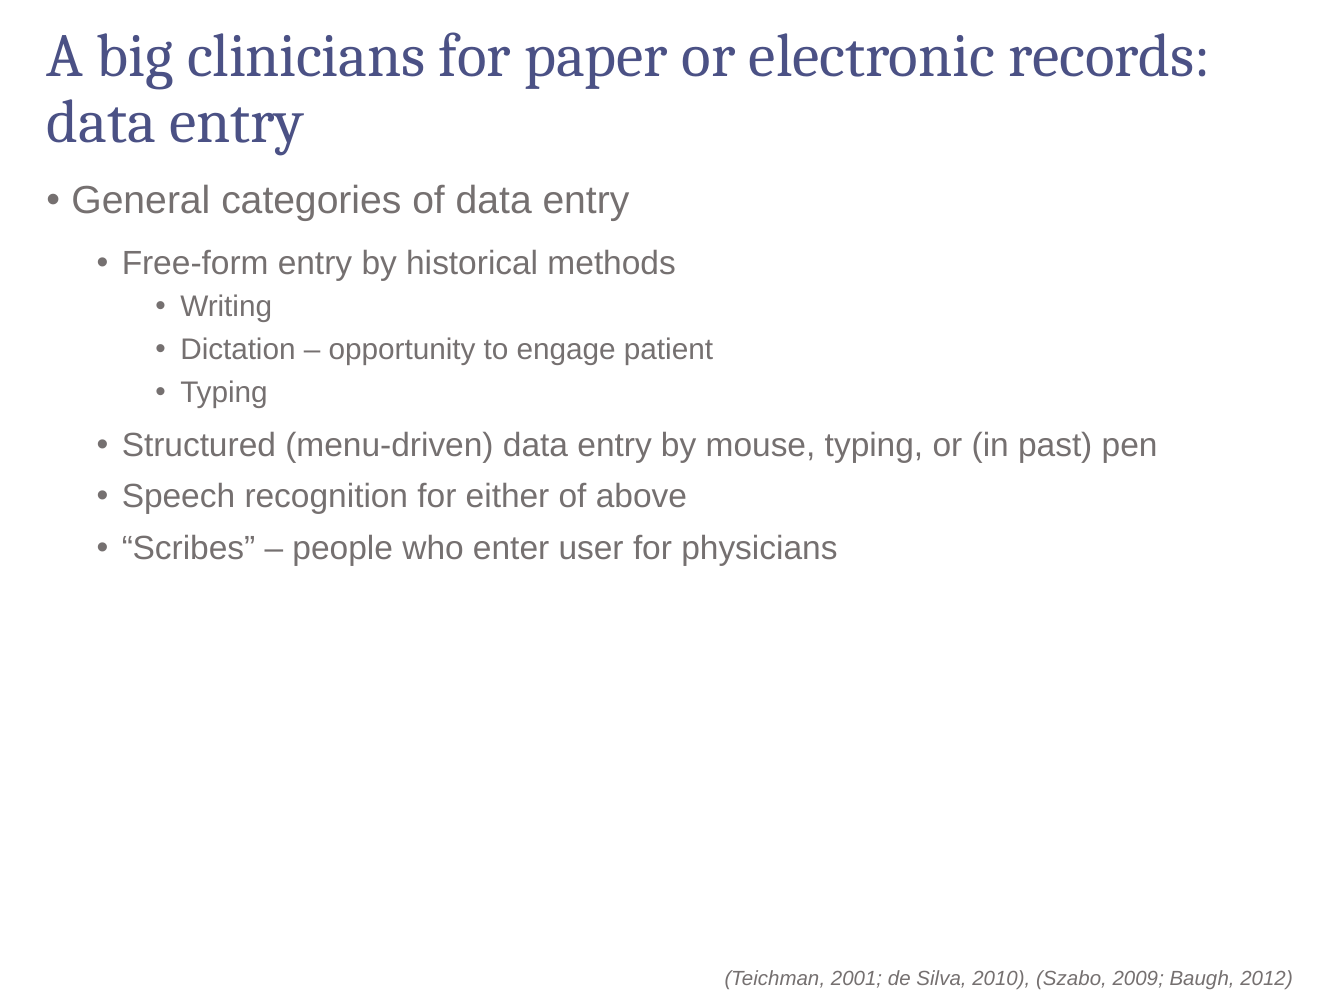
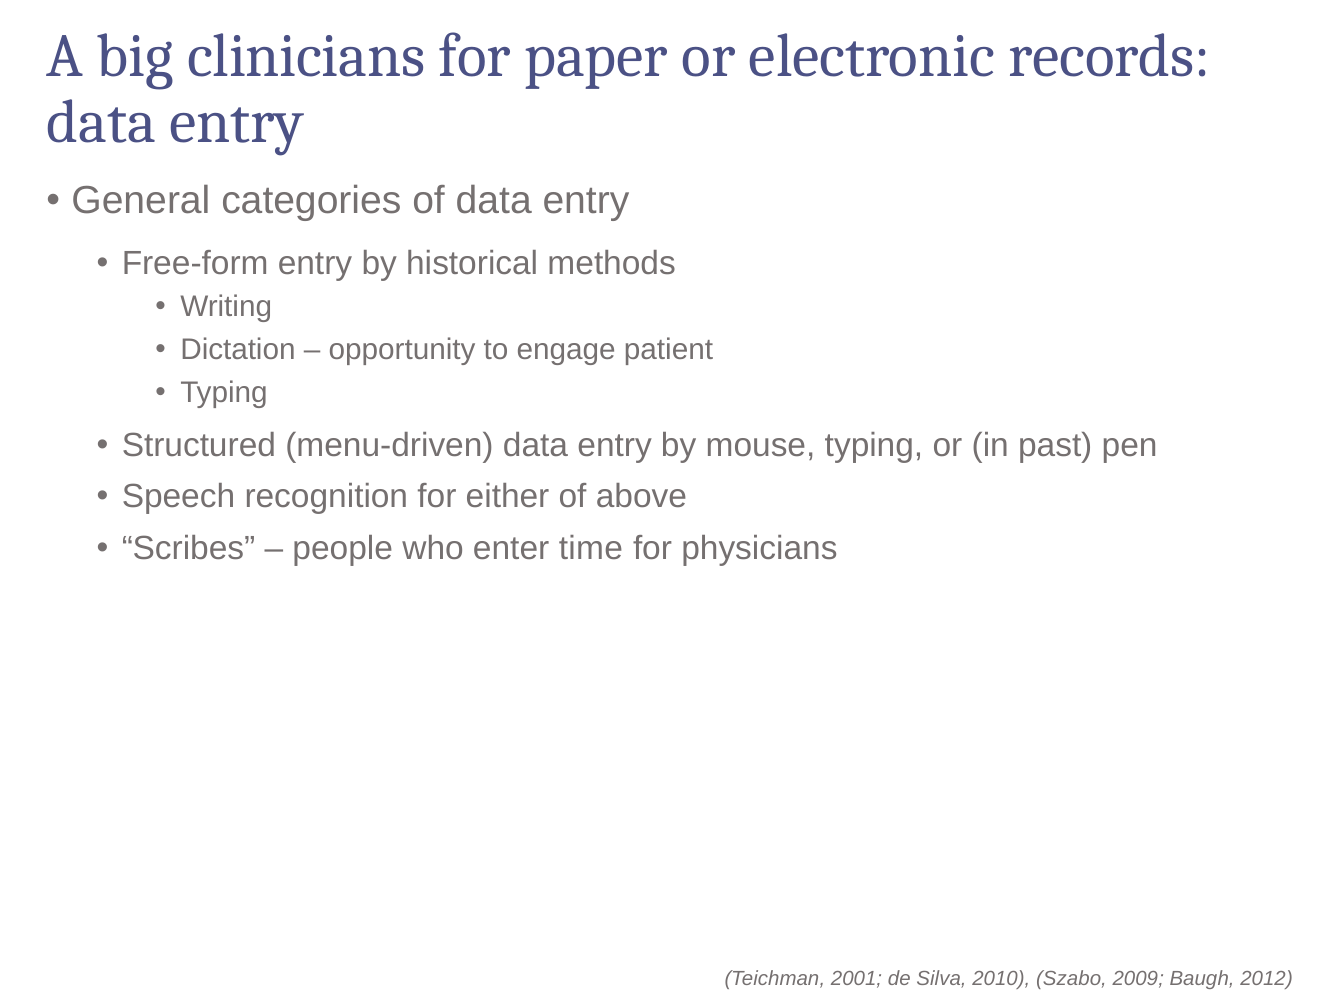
user: user -> time (591, 548)
